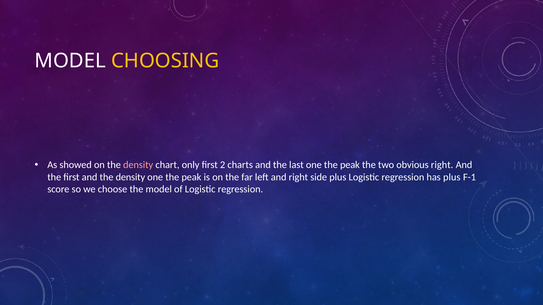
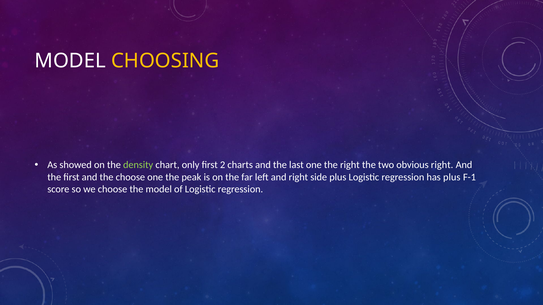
density colour: pink -> light green (138, 165)
last one the peak: peak -> right (350, 165)
and the density: density -> choose (130, 177)
